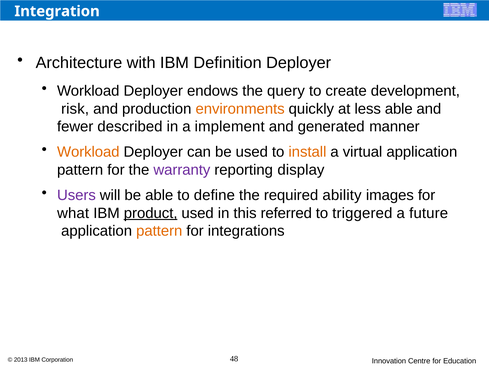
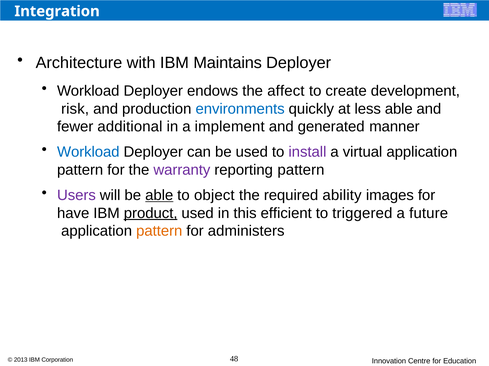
Definition: Definition -> Maintains (228, 63)
query: query -> affect (286, 91)
environments colour: orange -> blue (240, 109)
described: described -> additional (130, 127)
Workload colour: orange -> blue (88, 152)
install colour: orange -> purple (307, 152)
reporting display: display -> pattern (301, 170)
able underline: none -> present (159, 196)
define: define -> object (214, 196)
what: what -> have (73, 214)
referred: referred -> efficient (286, 214)
integrations: integrations -> administers (246, 231)
